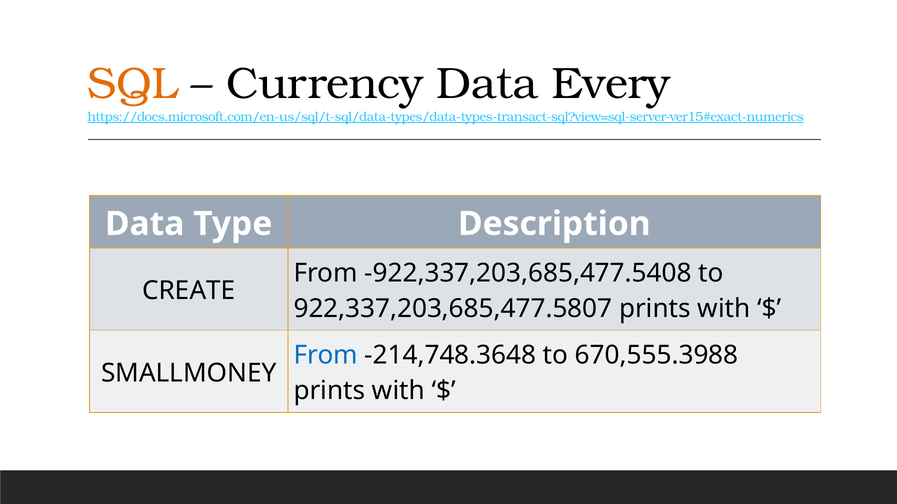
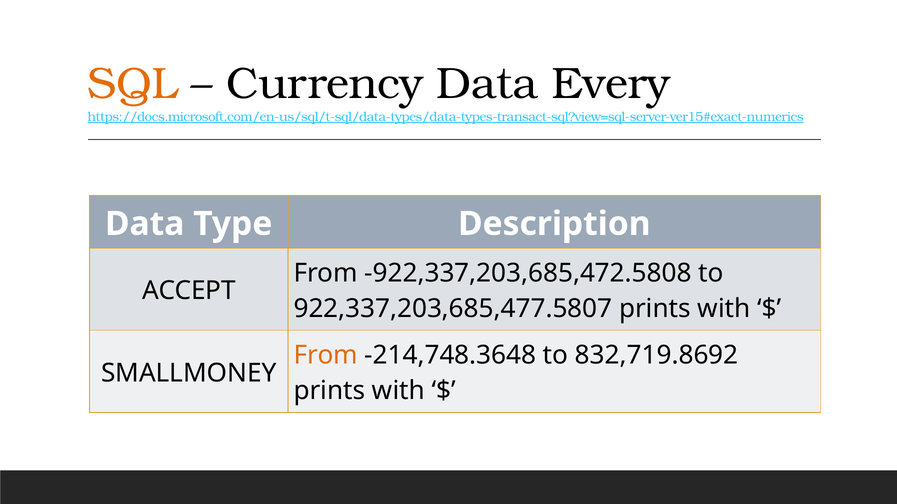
-922,337,203,685,477.5408: -922,337,203,685,477.5408 -> -922,337,203,685,472.5808 (528, 273)
CREATE: CREATE -> ACCEPT (189, 291)
From colour: blue -> orange (326, 356)
670,555.3988: 670,555.3988 -> 832,719.8692 (657, 356)
